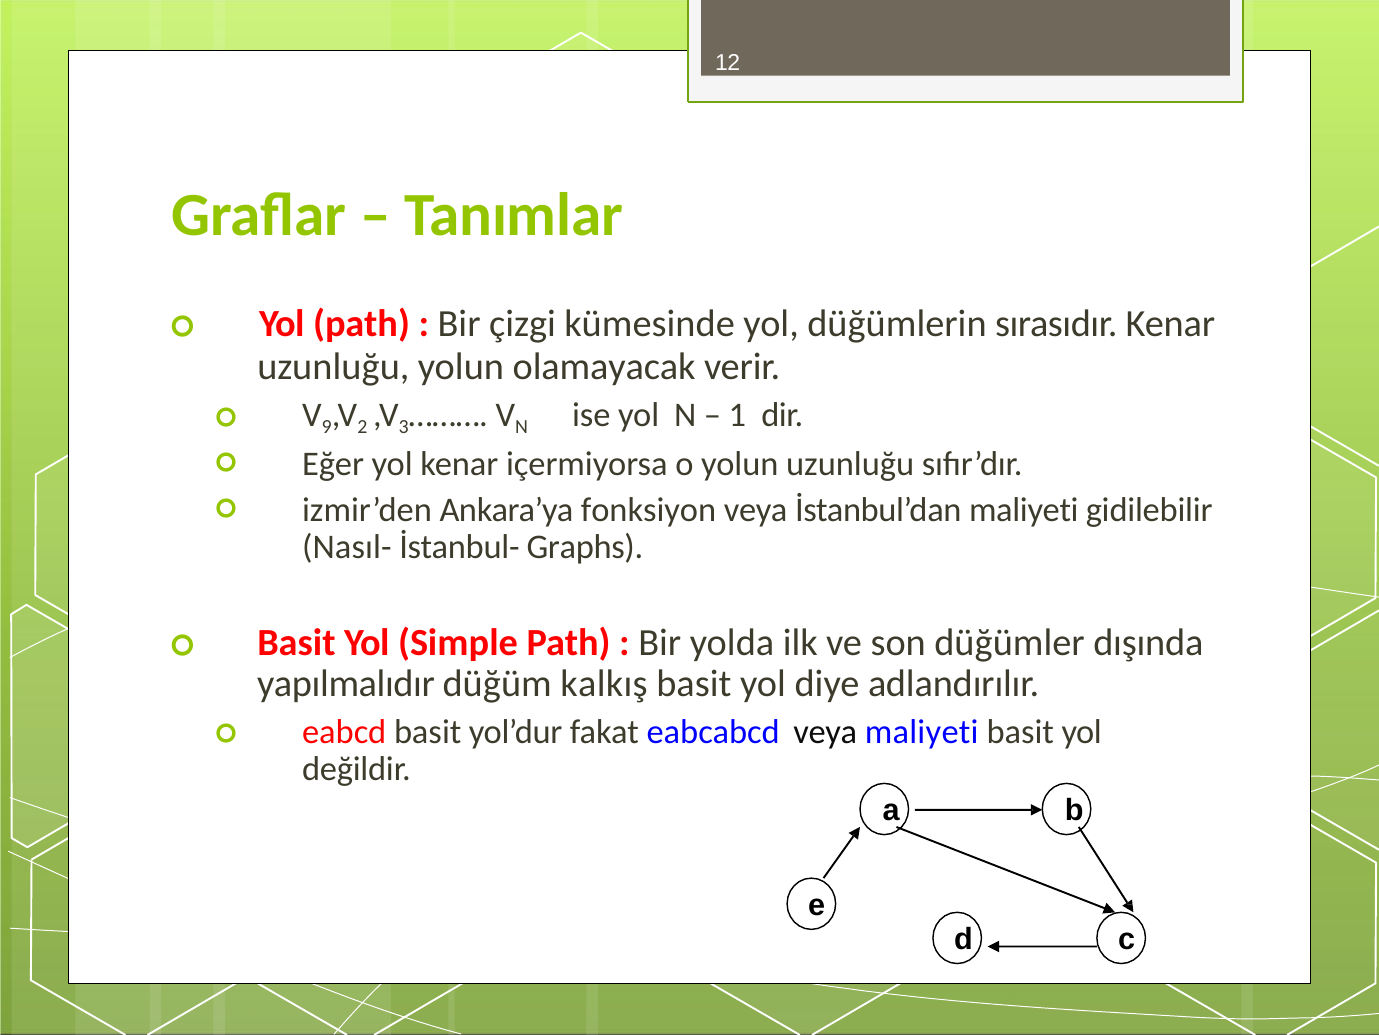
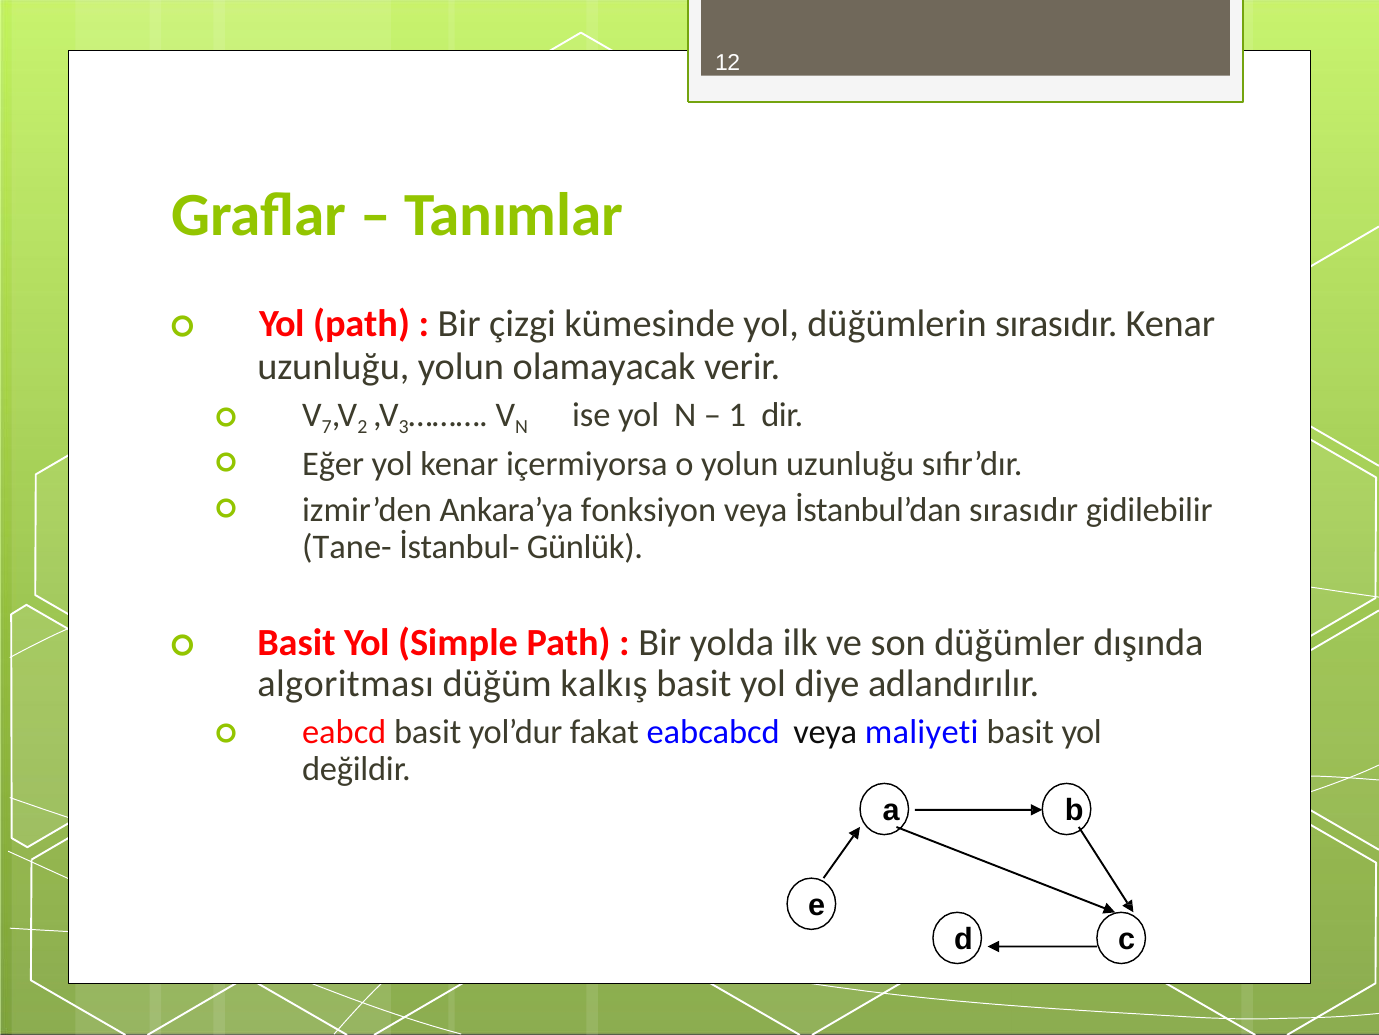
9: 9 -> 7 (327, 426)
İstanbul’dan maliyeti: maliyeti -> sırasıdır (1024, 510)
Nasıl-: Nasıl- -> Tane- (347, 547)
Graphs: Graphs -> Günlük (585, 547)
yapılmalıdır: yapılmalıdır -> algoritması (346, 684)
